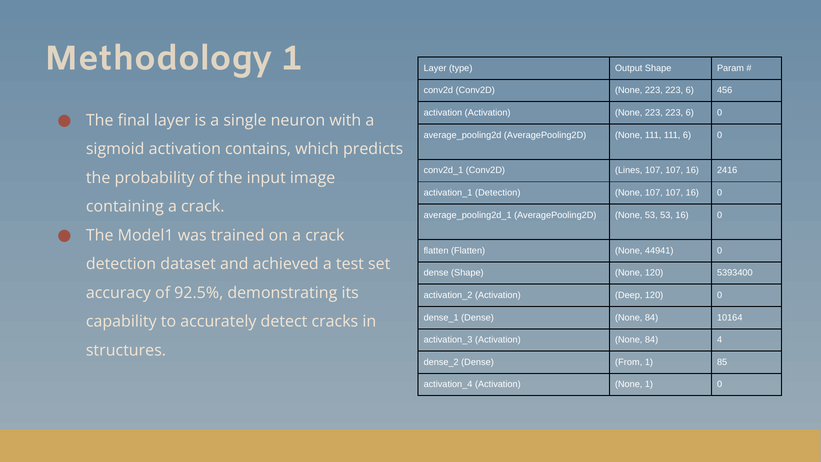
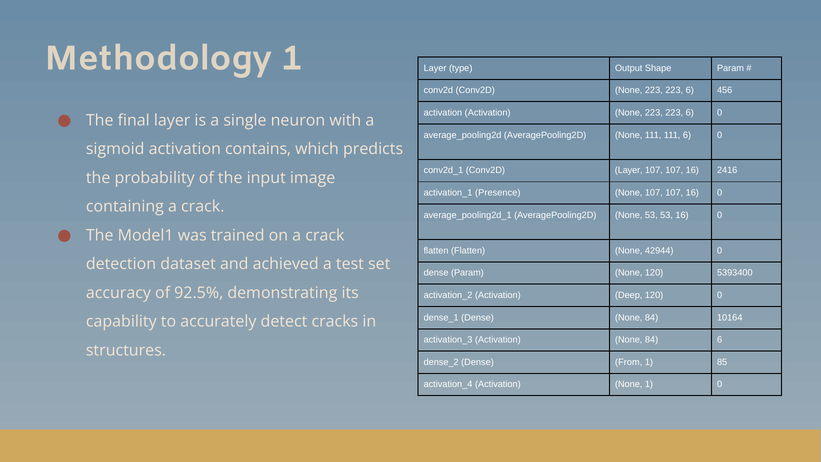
Conv2D Lines: Lines -> Layer (629, 170)
Detection: Detection -> Presence (498, 193)
44941: 44941 -> 42944 (659, 250)
dense Shape: Shape -> Param (467, 273)
84 4: 4 -> 6 (720, 340)
